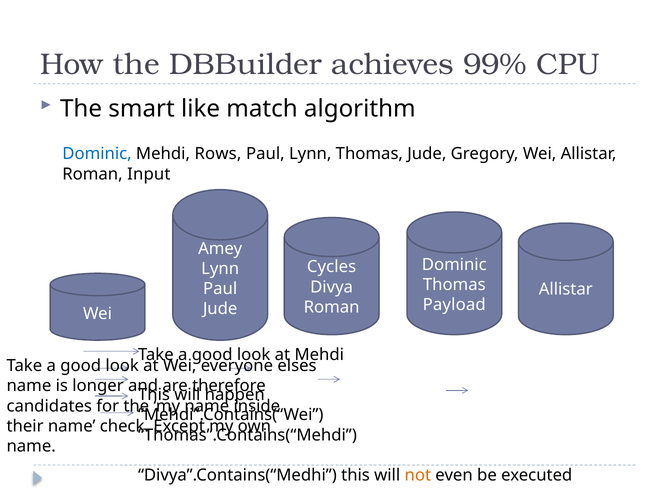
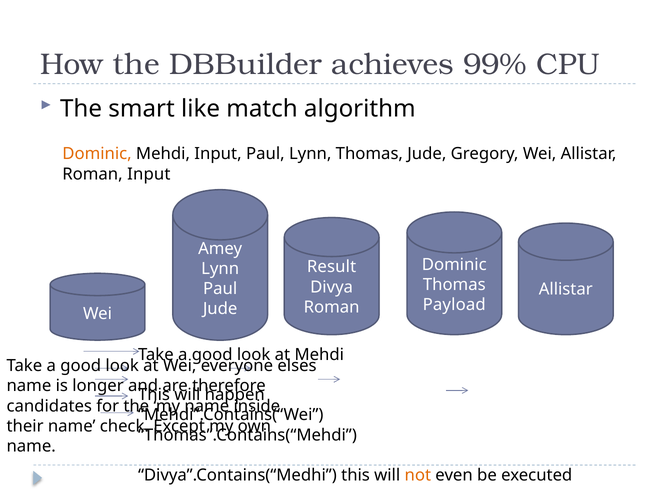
Dominic colour: blue -> orange (97, 154)
Mehdi Rows: Rows -> Input (218, 154)
Cycles: Cycles -> Result (332, 267)
